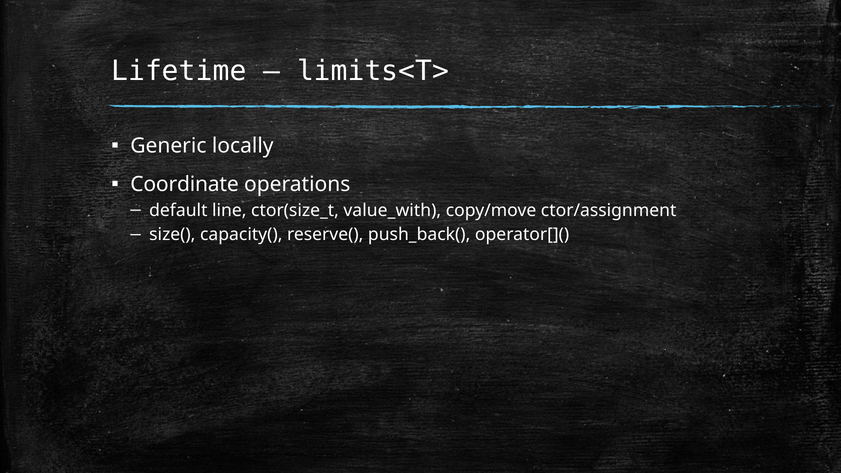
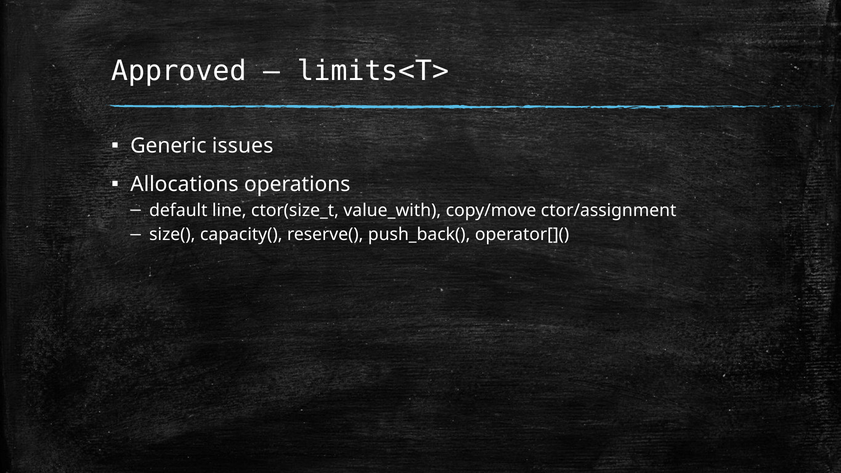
Lifetime: Lifetime -> Approved (179, 71)
locally: locally -> issues (243, 146)
Coordinate: Coordinate -> Allocations (184, 184)
